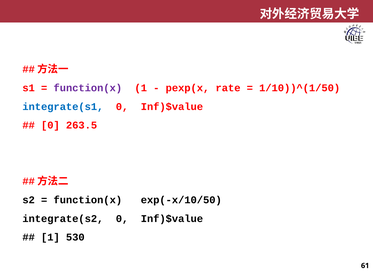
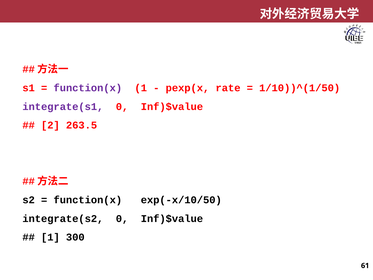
integrate(s1 colour: blue -> purple (63, 106)
0: 0 -> 2 (50, 125)
530: 530 -> 300 (75, 237)
